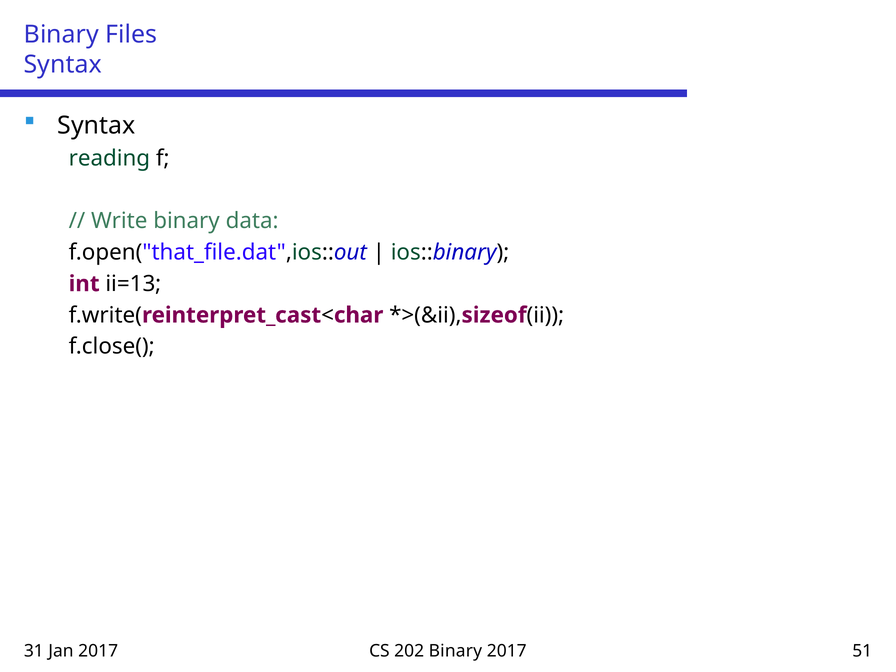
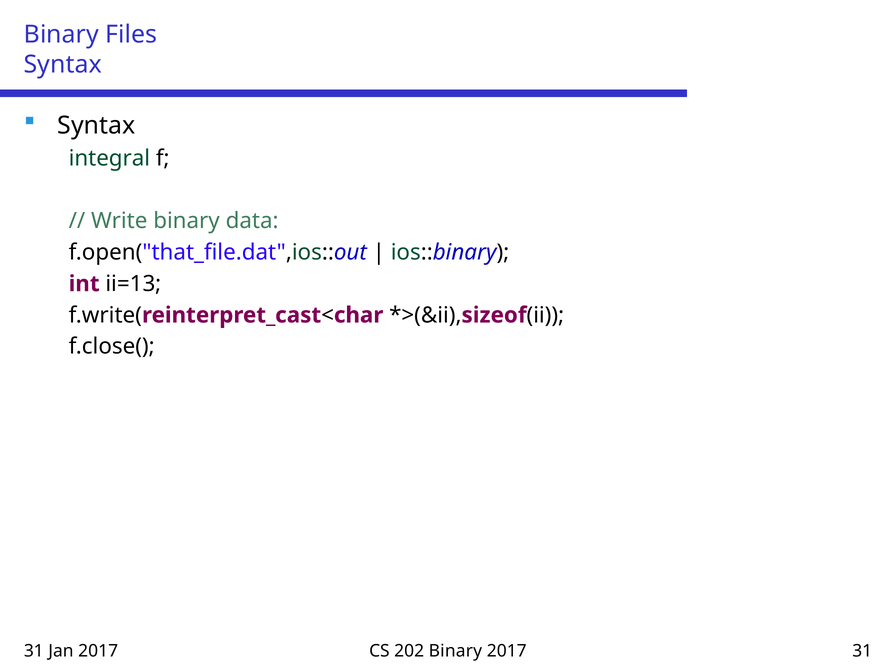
reading: reading -> integral (109, 158)
2017 51: 51 -> 31 (862, 651)
